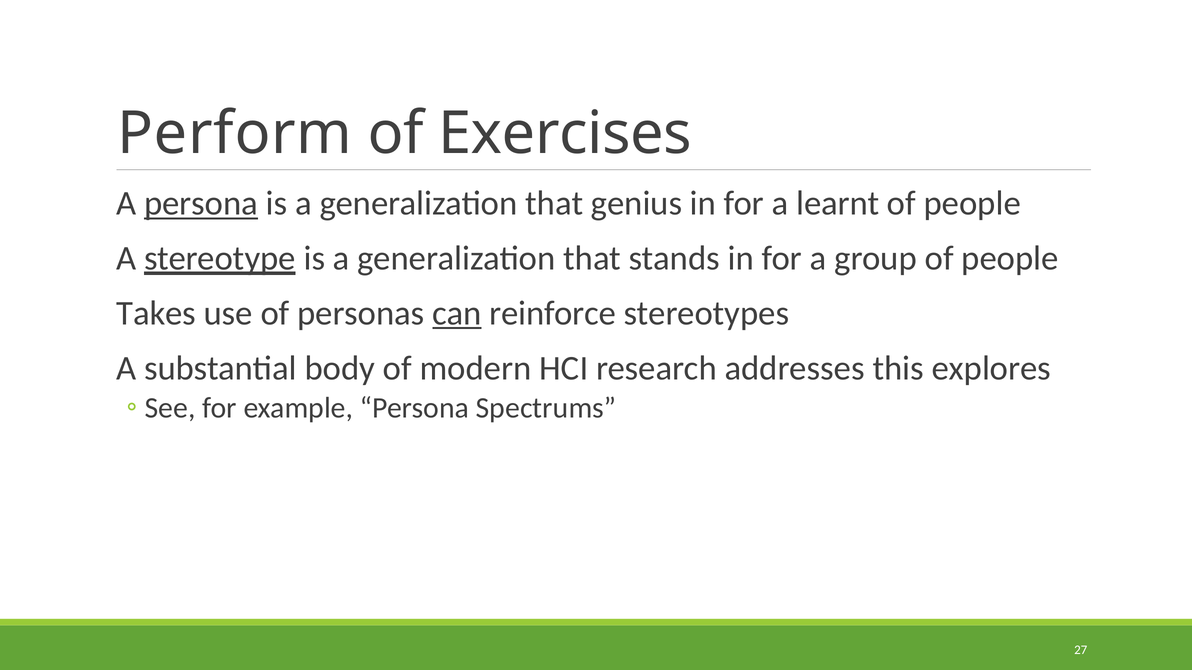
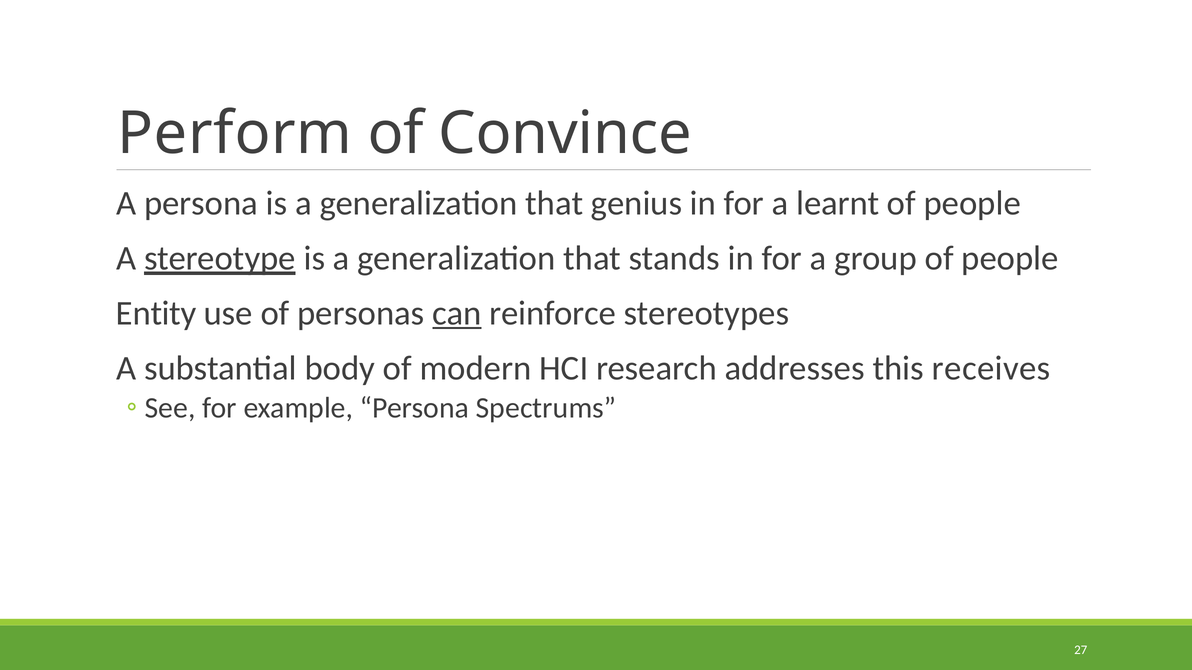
Exercises: Exercises -> Convince (565, 134)
persona underline: present -> none (201, 204)
Takes: Takes -> Entity (156, 313)
explores: explores -> receives (991, 368)
